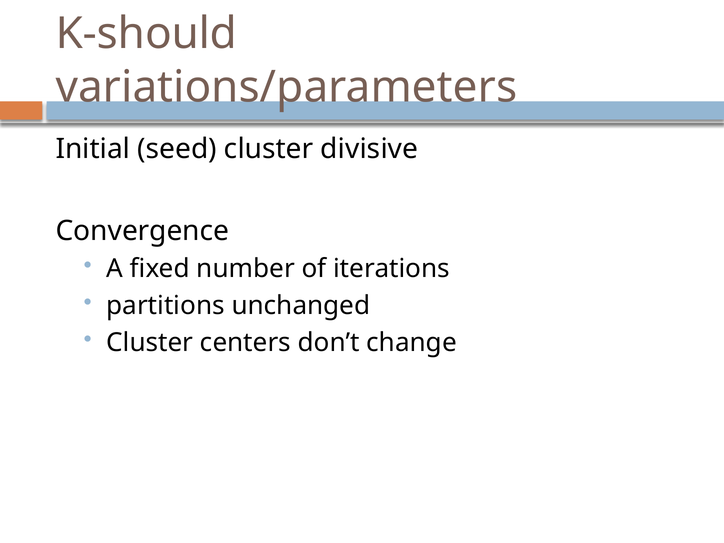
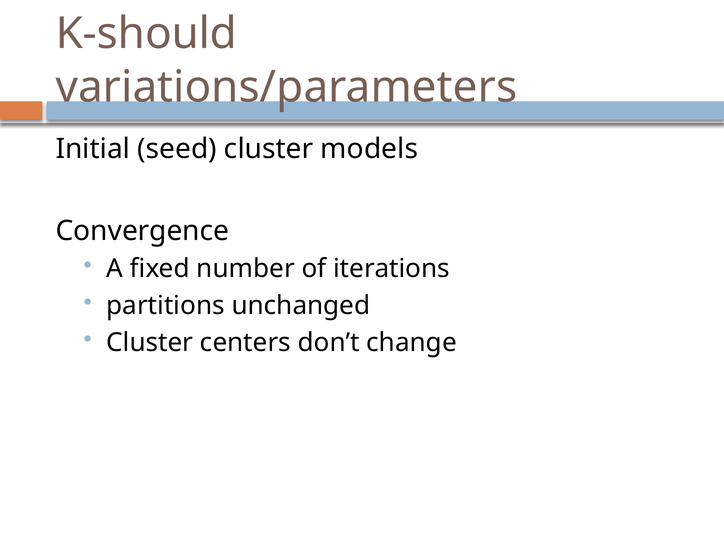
divisive: divisive -> models (369, 149)
